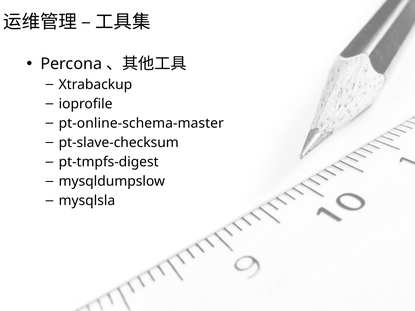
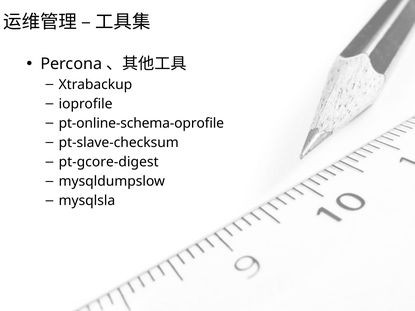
pt-online-schema-master: pt-online-schema-master -> pt-online-schema-oprofile (141, 123)
pt-tmpfs-digest: pt-tmpfs-digest -> pt-gcore-digest (109, 162)
